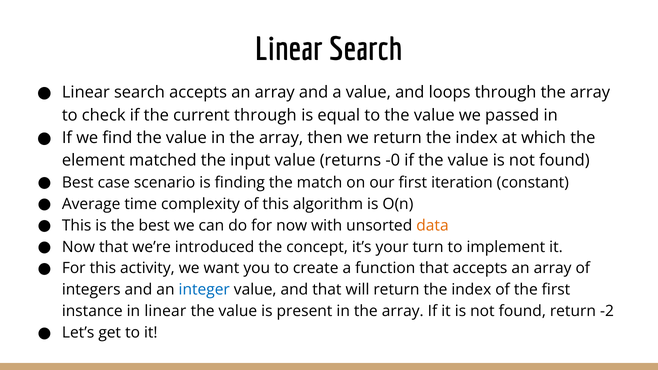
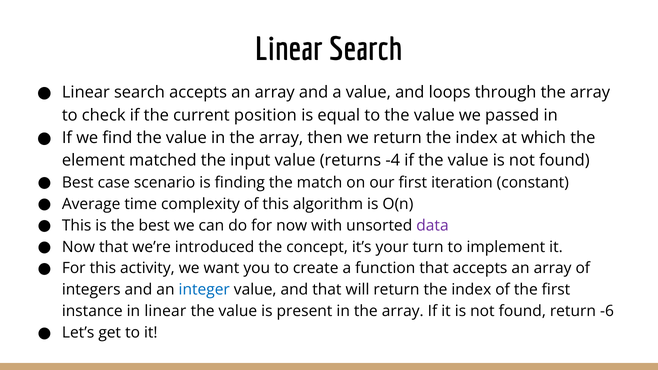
current through: through -> position (265, 115)
-0: -0 -> -4 (393, 161)
data colour: orange -> purple (432, 226)
-2: -2 -> -6 (607, 311)
